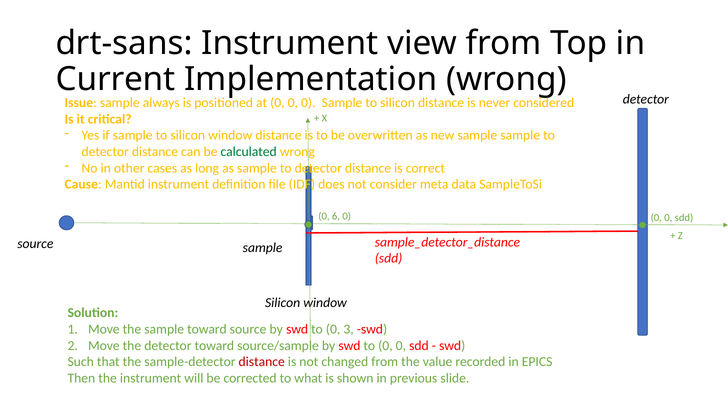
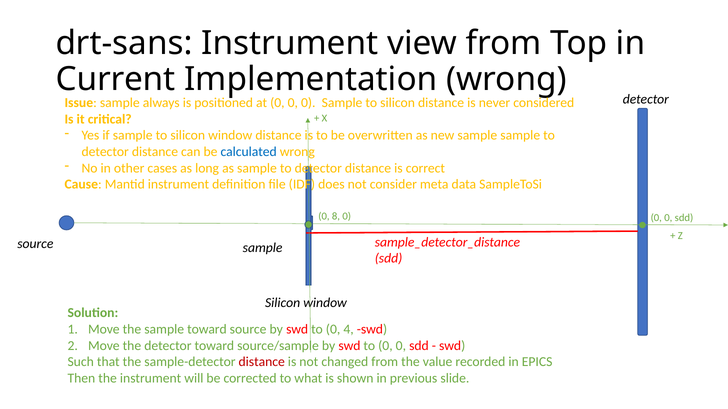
calculated colour: green -> blue (249, 152)
6: 6 -> 8 (336, 217)
3: 3 -> 4 (349, 330)
